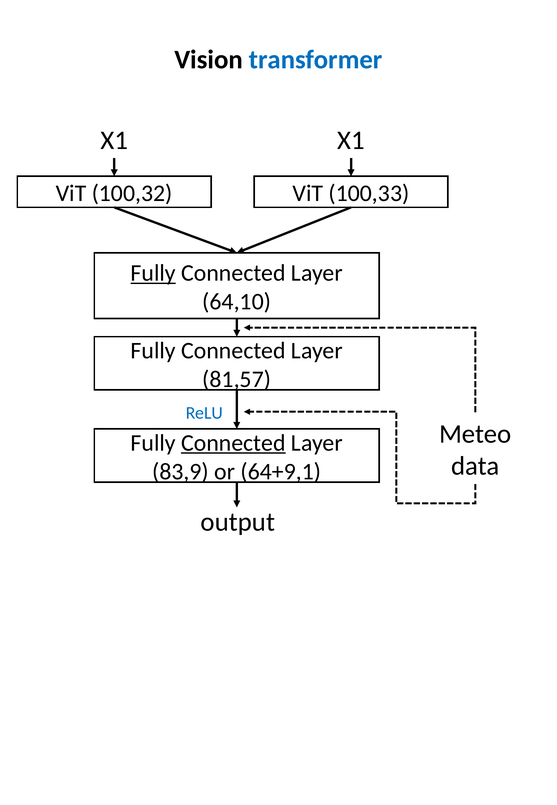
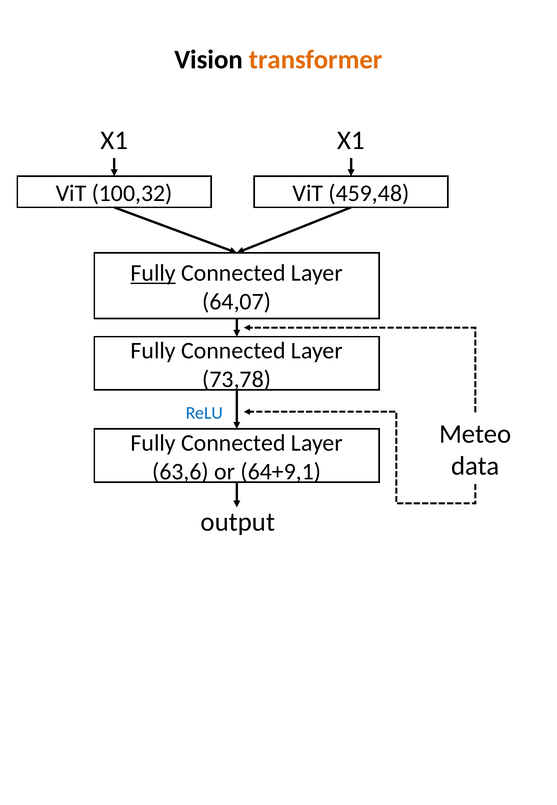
transformer colour: blue -> orange (316, 60)
100,33: 100,33 -> 459,48 (369, 193)
64,10: 64,10 -> 64,07 (237, 301)
81,57: 81,57 -> 73,78 (237, 379)
Connected underline: present -> none (233, 443)
83,9: 83,9 -> 63,6 (180, 471)
